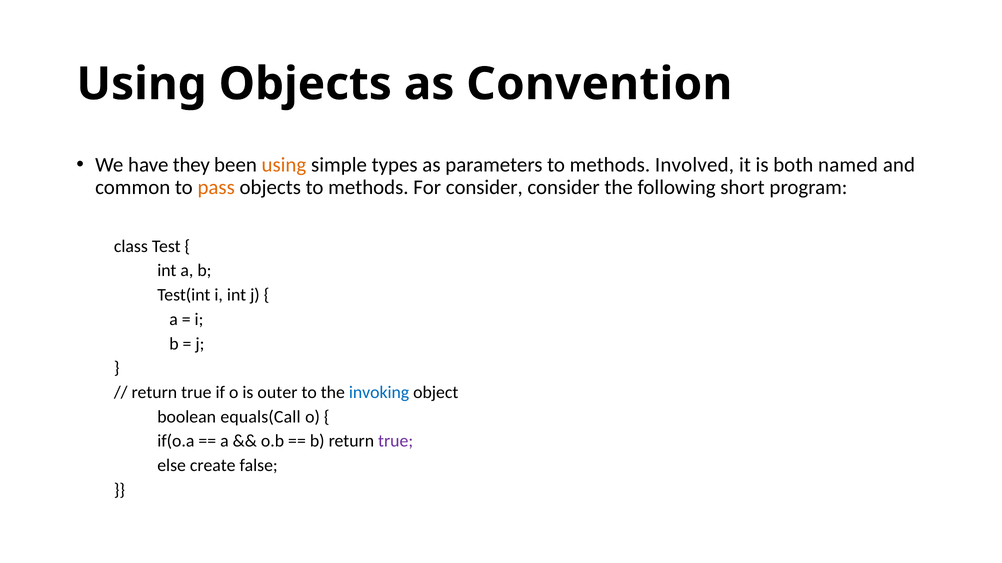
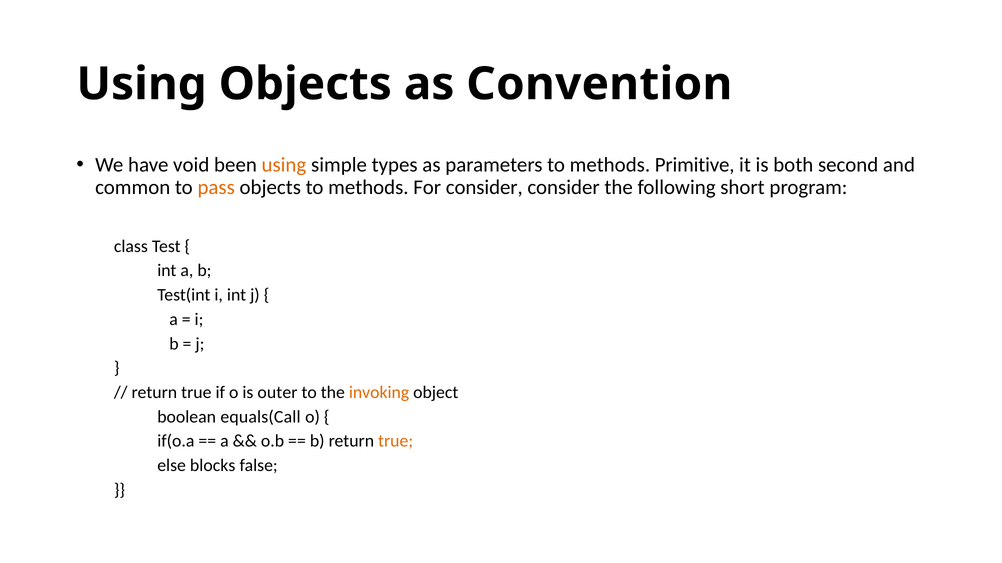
they: they -> void (191, 165)
Involved: Involved -> Primitive (695, 165)
named: named -> second (848, 165)
invoking colour: blue -> orange (379, 393)
true colour: purple -> orange (396, 442)
create: create -> blocks (213, 466)
